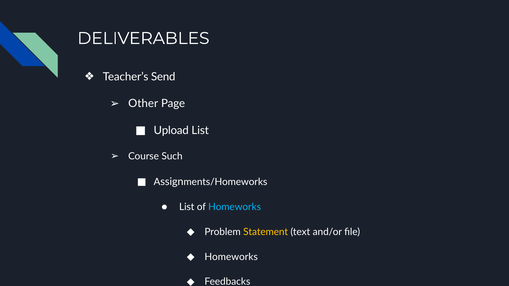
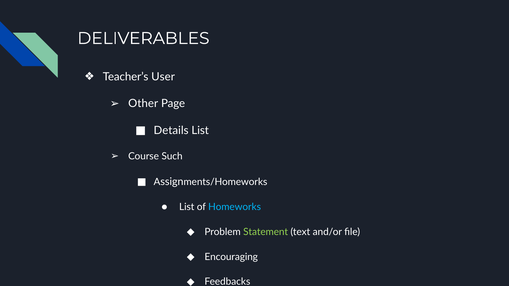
Send: Send -> User (163, 77)
Upload: Upload -> Details (171, 131)
Statement colour: yellow -> light green (266, 232)
Homeworks: Homeworks -> Encouraging (231, 257)
